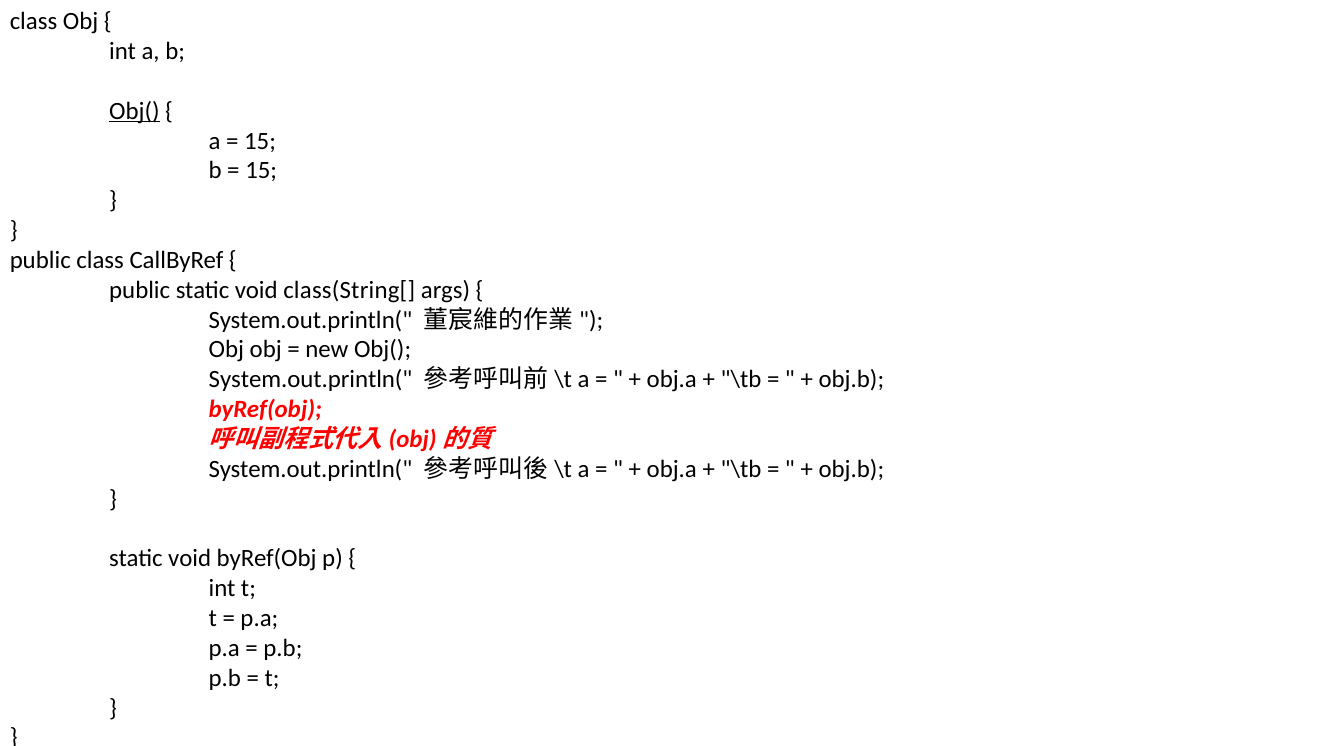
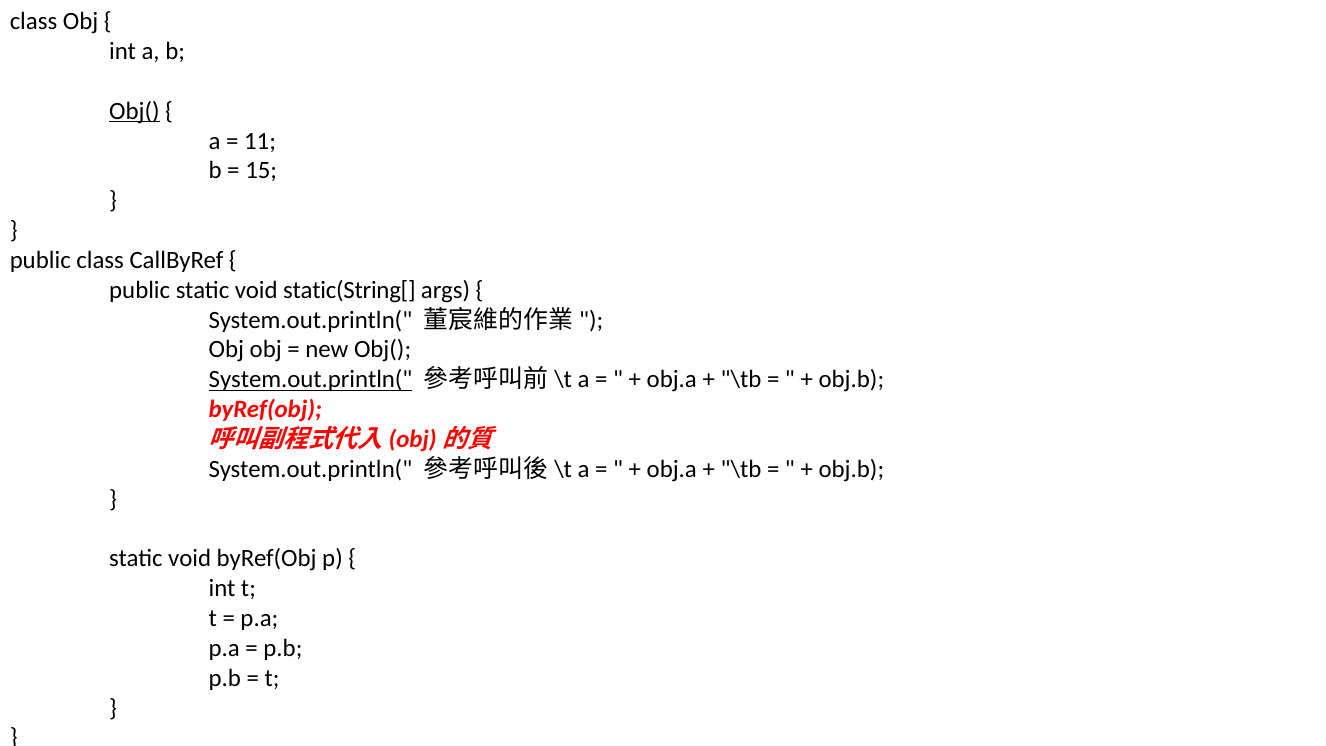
15: 15 -> 11 (260, 141)
class(String[: class(String[ -> static(String[ (349, 290)
System.out.println( underline: none -> present (310, 380)
